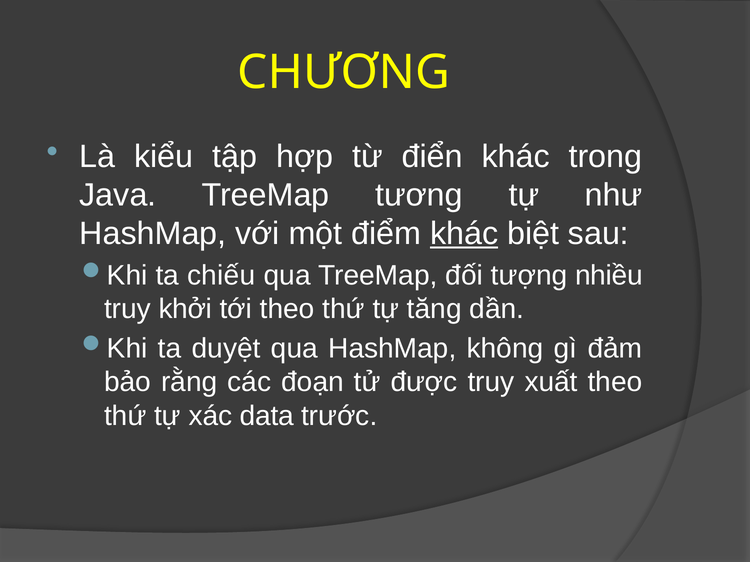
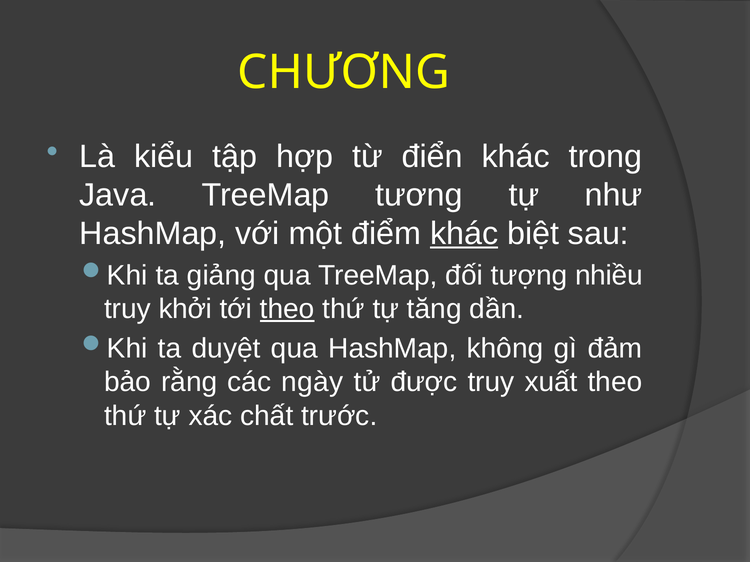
chiếu: chiếu -> giảng (221, 275)
theo underline: none -> present (287, 309)
đoạn: đoạn -> ngày (312, 382)
data: data -> chất (267, 416)
